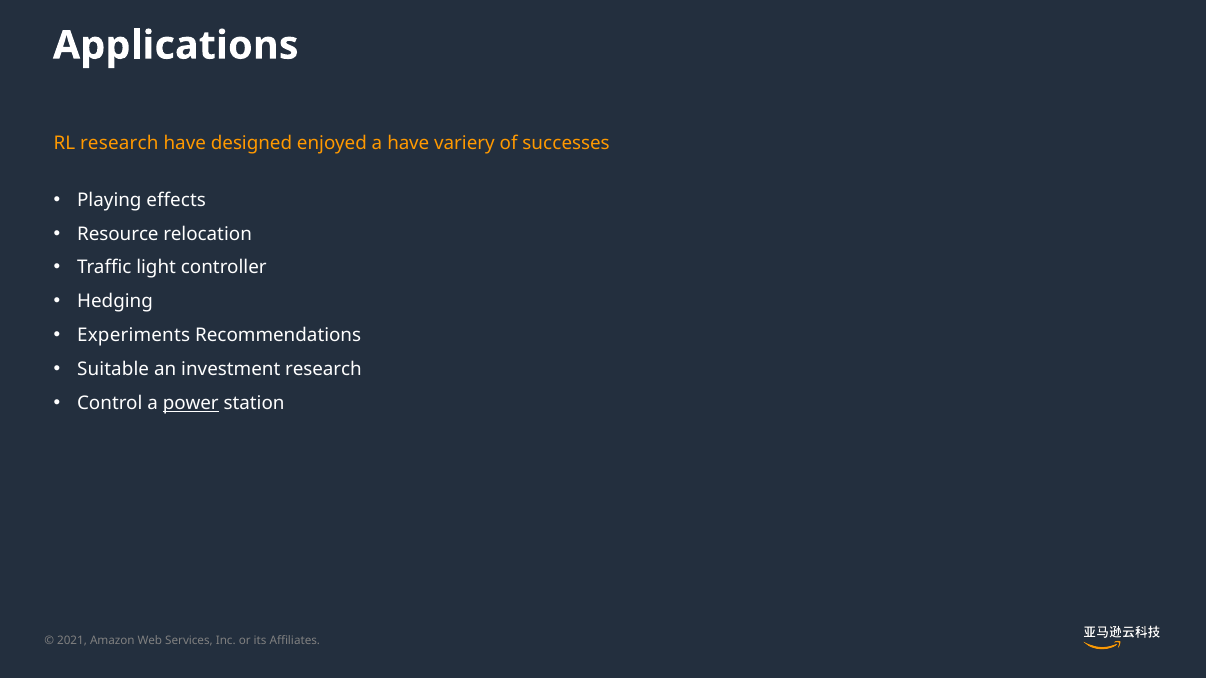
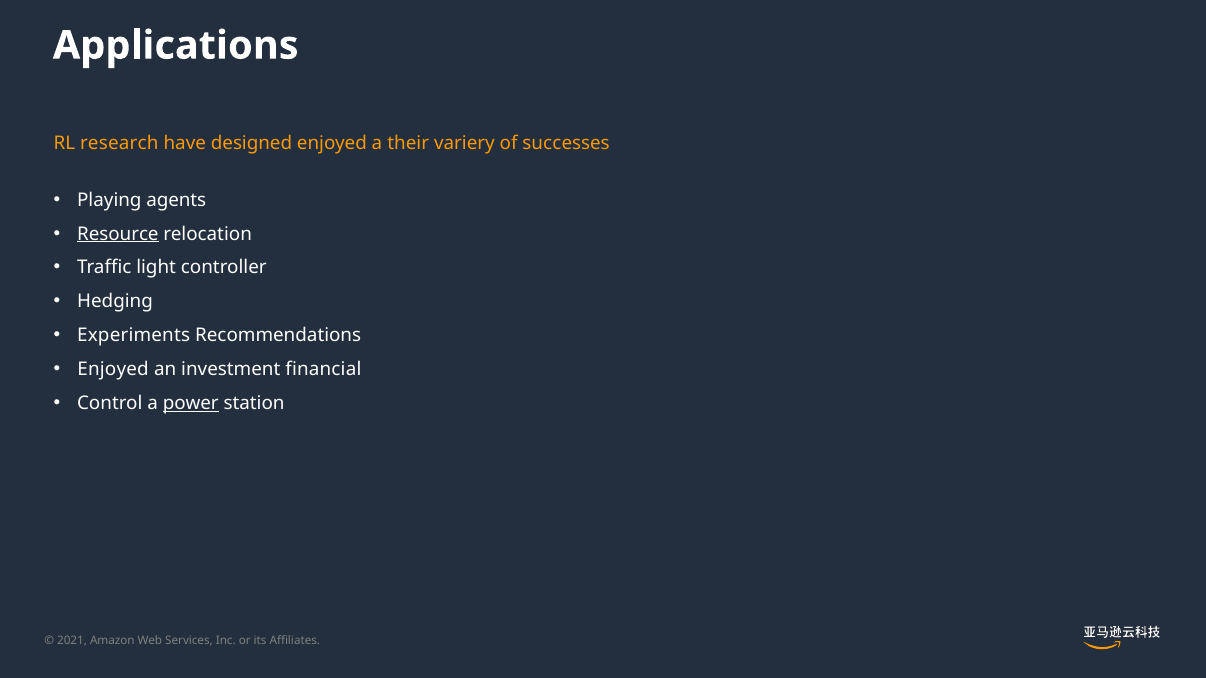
a have: have -> their (408, 143)
effects: effects -> agents (176, 200)
Resource underline: none -> present (118, 234)
Suitable: Suitable -> Enjoyed (113, 370)
investment research: research -> financial (323, 370)
